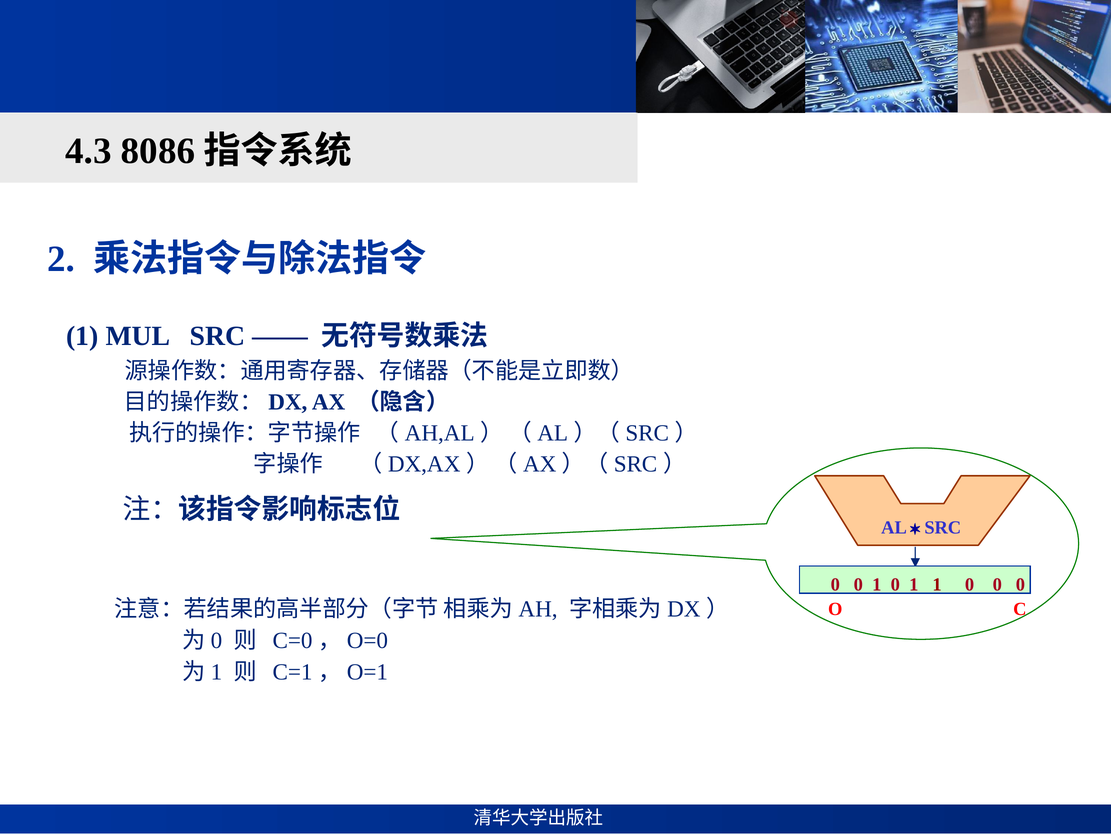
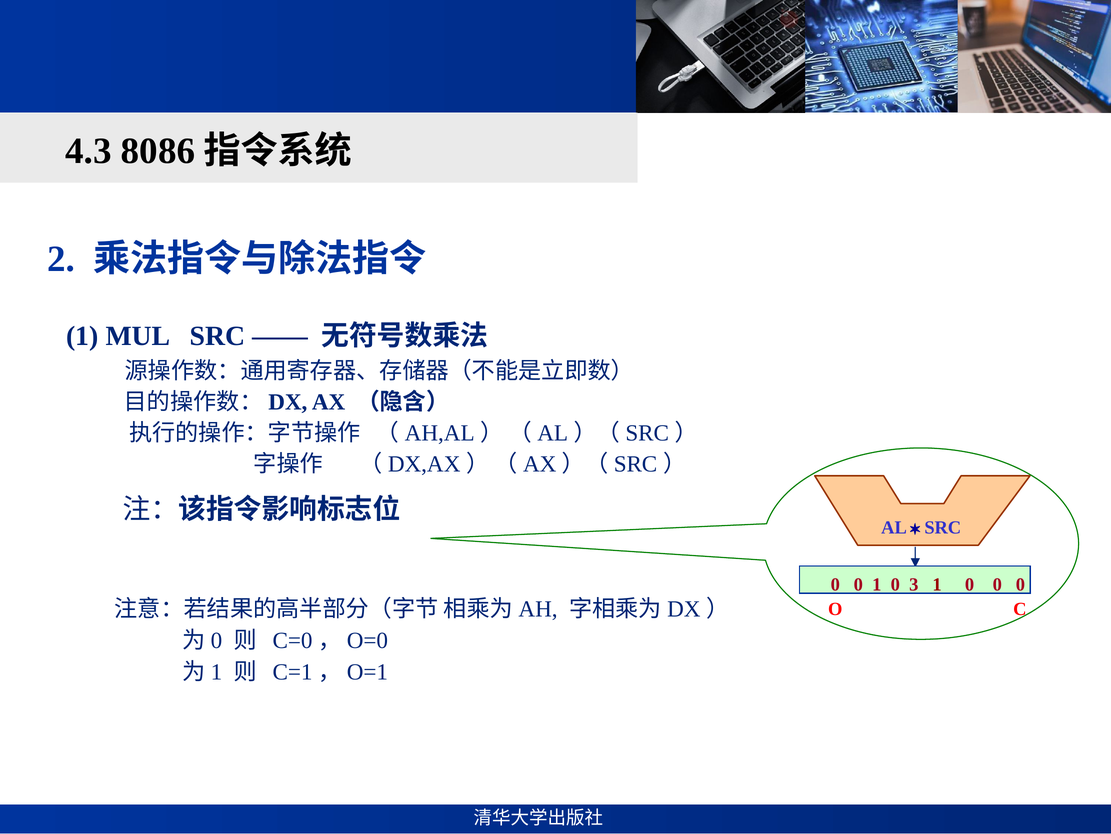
1 0 1: 1 -> 3 (914, 584)
